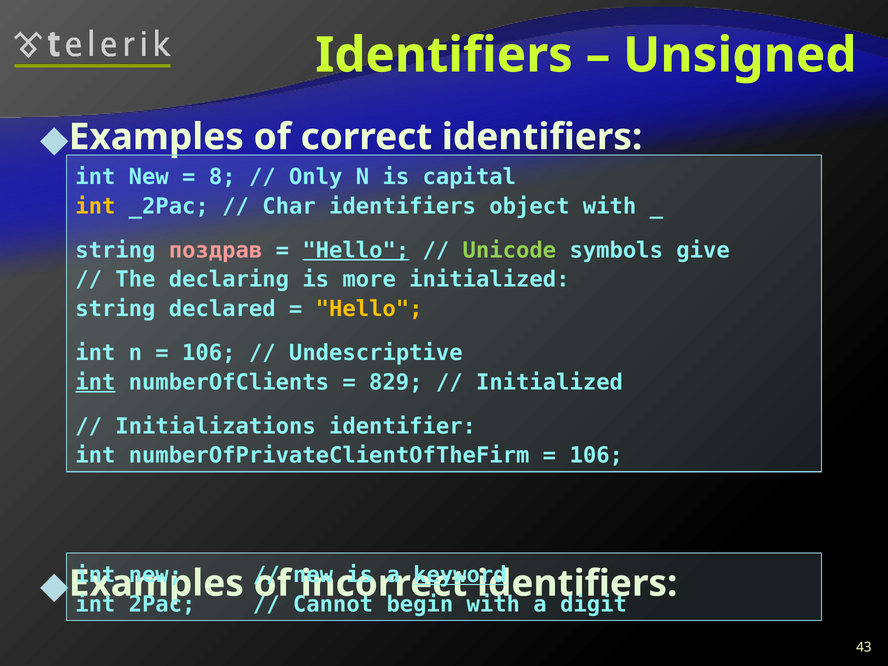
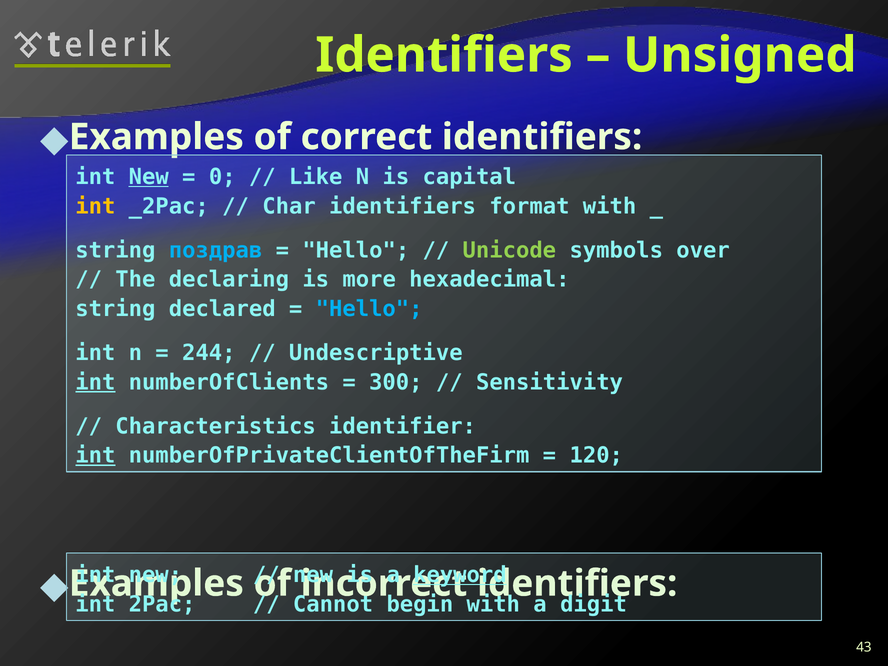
New underline: none -> present (149, 177)
8: 8 -> 0 (222, 177)
Only: Only -> Like (316, 177)
object: object -> format (529, 206)
поздрав colour: pink -> light blue (216, 250)
Hello underline: present -> none (356, 250)
give: give -> over (703, 250)
more initialized: initialized -> hexadecimal (489, 280)
Hello colour: yellow -> light blue (369, 309)
106: 106 -> 244 (209, 353)
829: 829 -> 300 (396, 382)
Initialized: Initialized -> Sensitivity (550, 382)
Initializations: Initializations -> Characteristics (216, 426)
int underline: none -> present (95, 456)
106: 106 -> 120 (596, 456)
